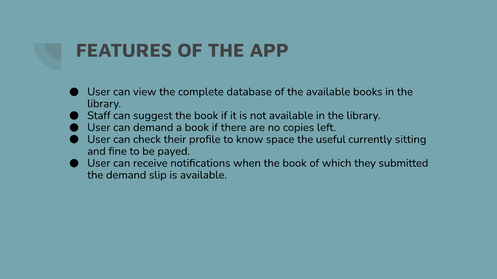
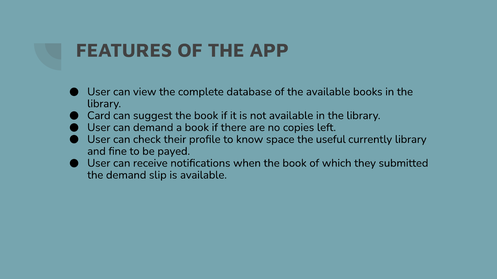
Staff: Staff -> Card (99, 116)
currently sitting: sitting -> library (411, 140)
